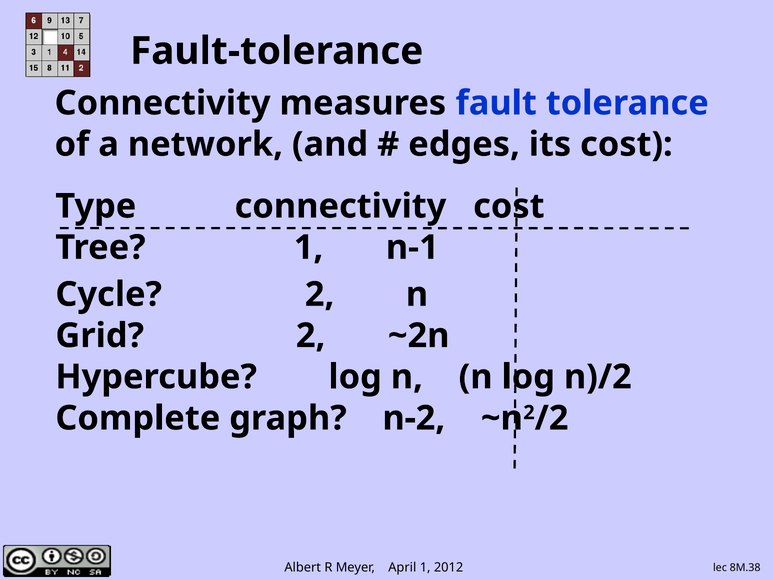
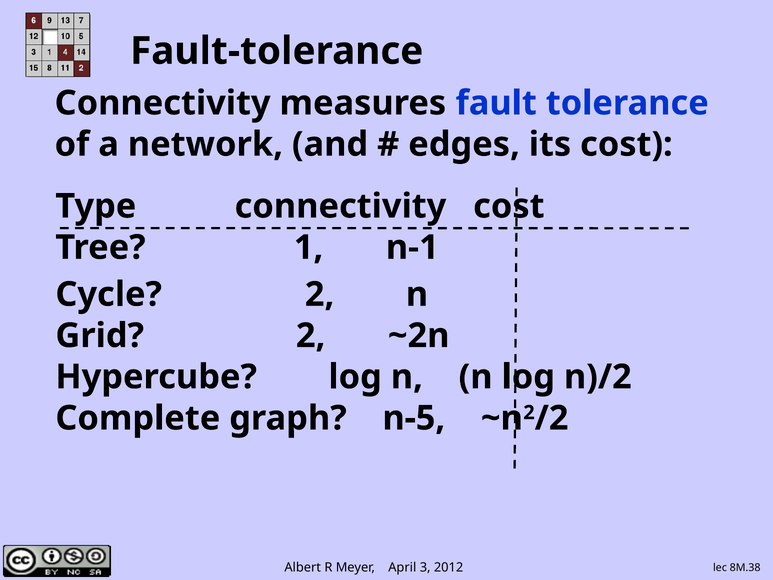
n-2: n-2 -> n-5 (414, 418)
1: 1 -> 3 (425, 567)
